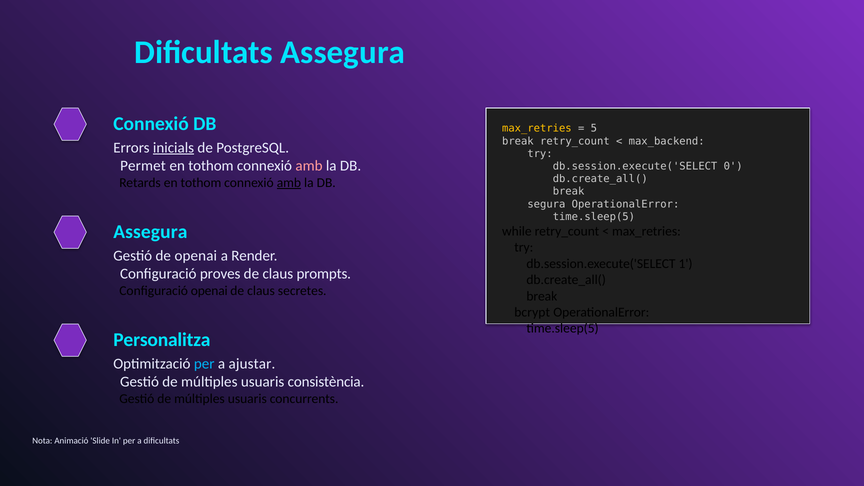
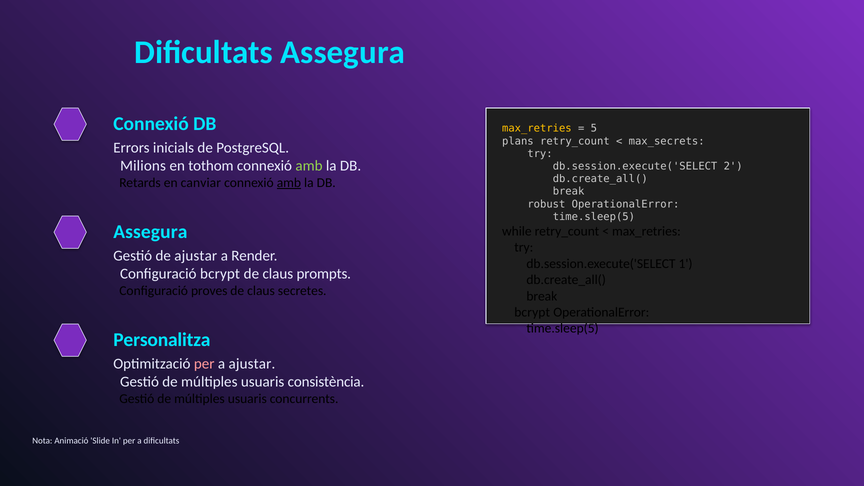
break: break -> plans (518, 141)
max_backend: max_backend -> max_secrets (667, 141)
inicials underline: present -> none (174, 148)
Permet: Permet -> Milions (143, 166)
amb colour: pink -> light green (309, 166)
0: 0 -> 2 (733, 166)
Retards en tothom: tothom -> canviar (201, 183)
segura: segura -> robust (546, 204)
de openai: openai -> ajustar (196, 256)
Configuració proves: proves -> bcrypt (220, 274)
Configuració openai: openai -> proves (209, 291)
per colour: light blue -> pink (204, 364)
